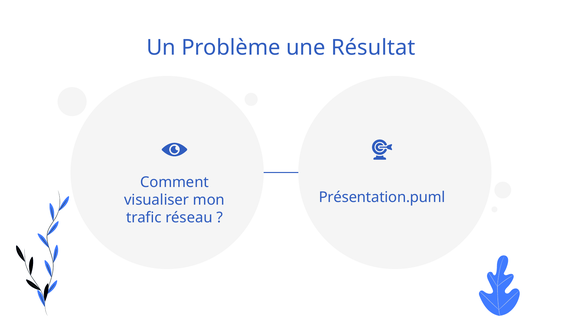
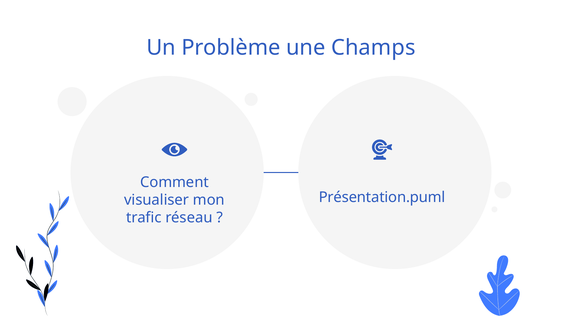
Résultat: Résultat -> Champs (373, 48)
